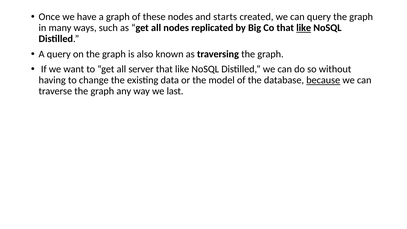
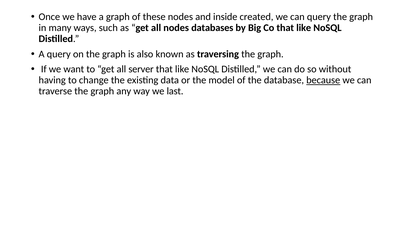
starts: starts -> inside (225, 17)
replicated: replicated -> databases (212, 28)
like underline: present -> none (304, 28)
